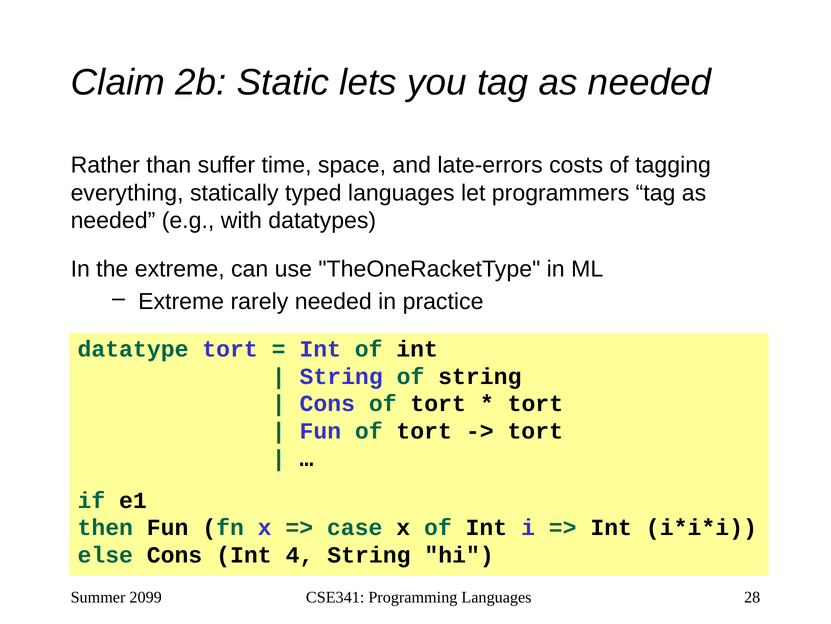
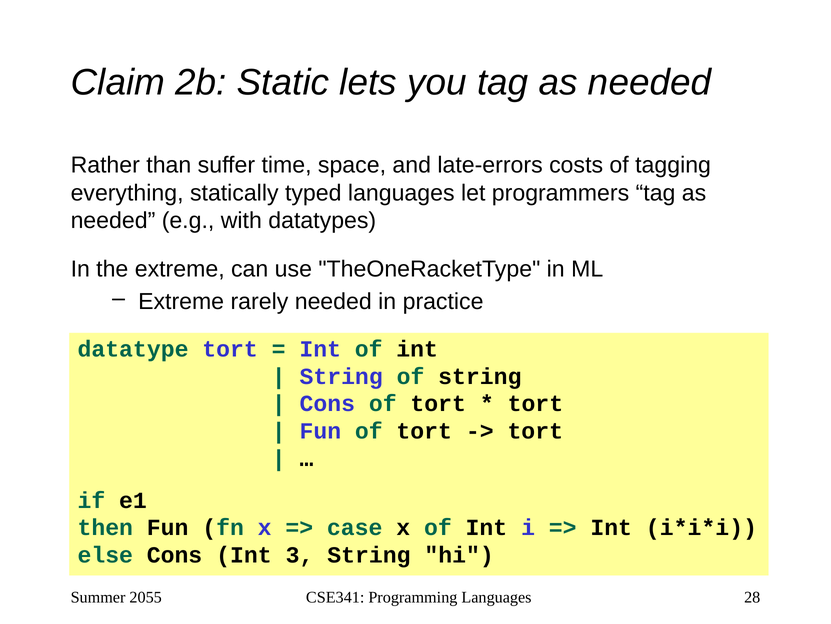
4: 4 -> 3 (300, 554)
2099: 2099 -> 2055 (146, 597)
